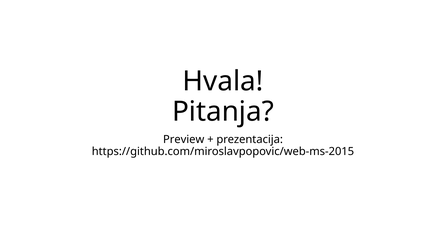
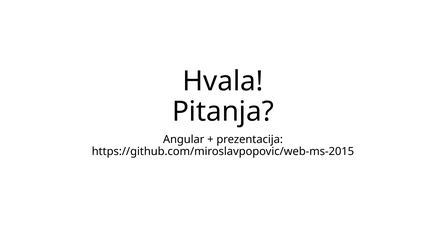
Preview: Preview -> Angular (184, 139)
